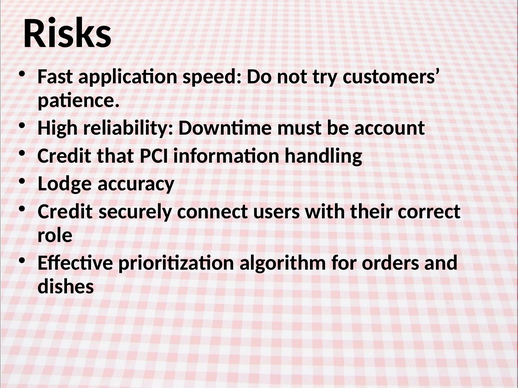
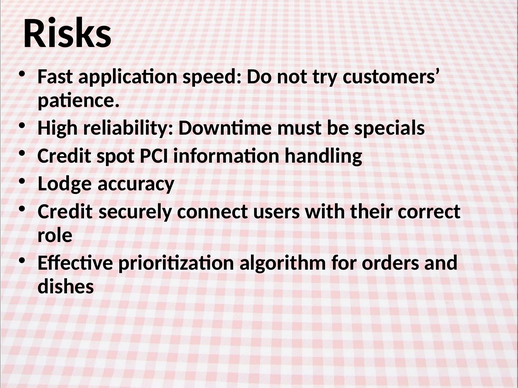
account: account -> specials (390, 128)
that: that -> spot (116, 156)
